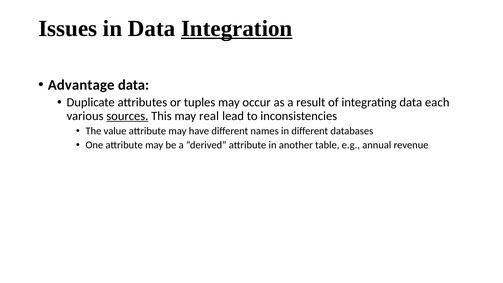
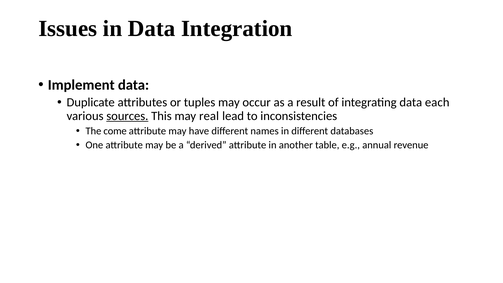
Integration underline: present -> none (237, 28)
Advantage: Advantage -> Implement (81, 85)
value: value -> come (115, 131)
